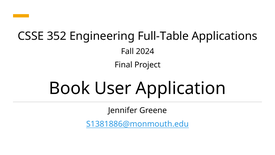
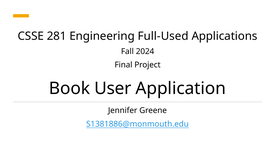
352: 352 -> 281 (57, 36)
Full-Table: Full-Table -> Full-Used (163, 36)
